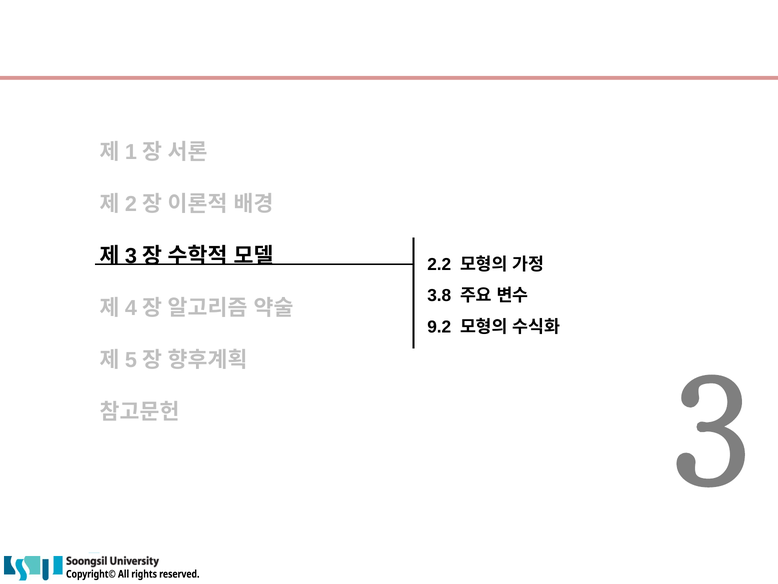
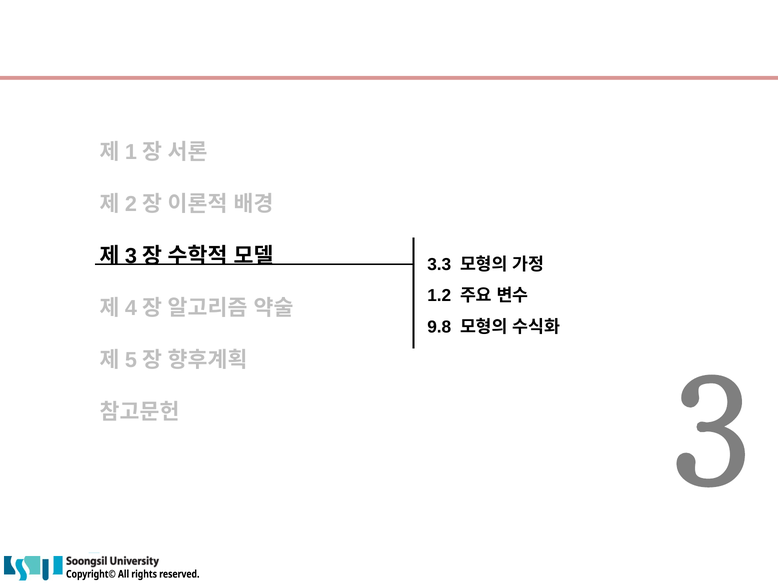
2.2: 2.2 -> 3.3 (439, 264)
3.8: 3.8 -> 1.2 (439, 295)
9.2: 9.2 -> 9.8 (439, 327)
